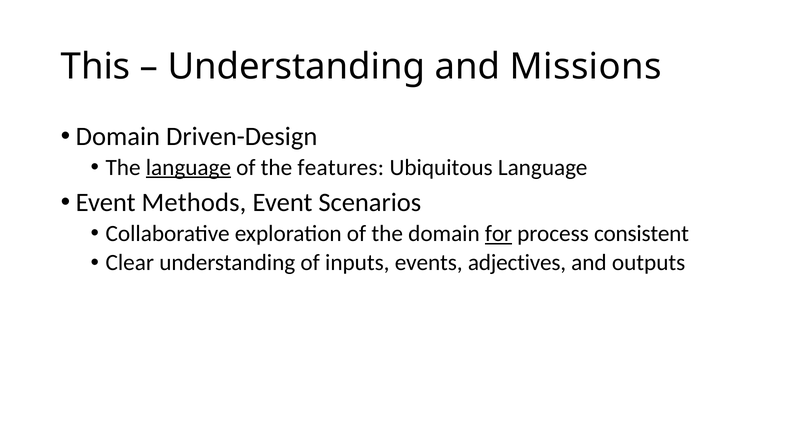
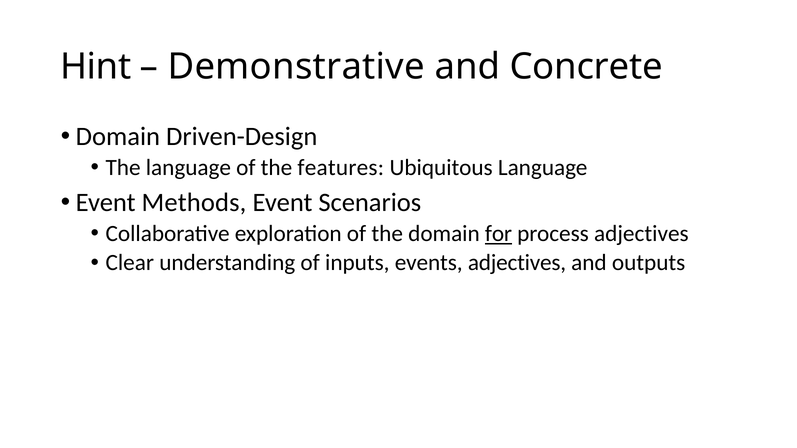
This: This -> Hint (96, 67)
Understanding: Understanding -> Demonstrative (296, 67)
Missions: Missions -> Concrete (586, 67)
language underline: present -> none (188, 168)
process consistent: consistent -> adjectives (641, 234)
